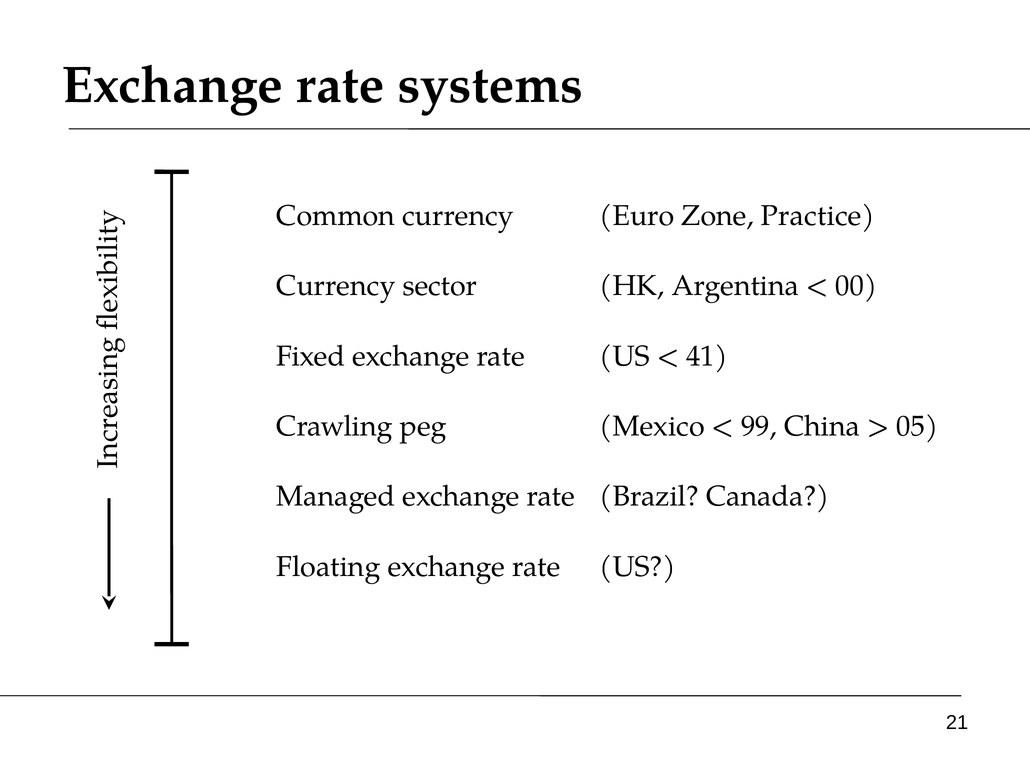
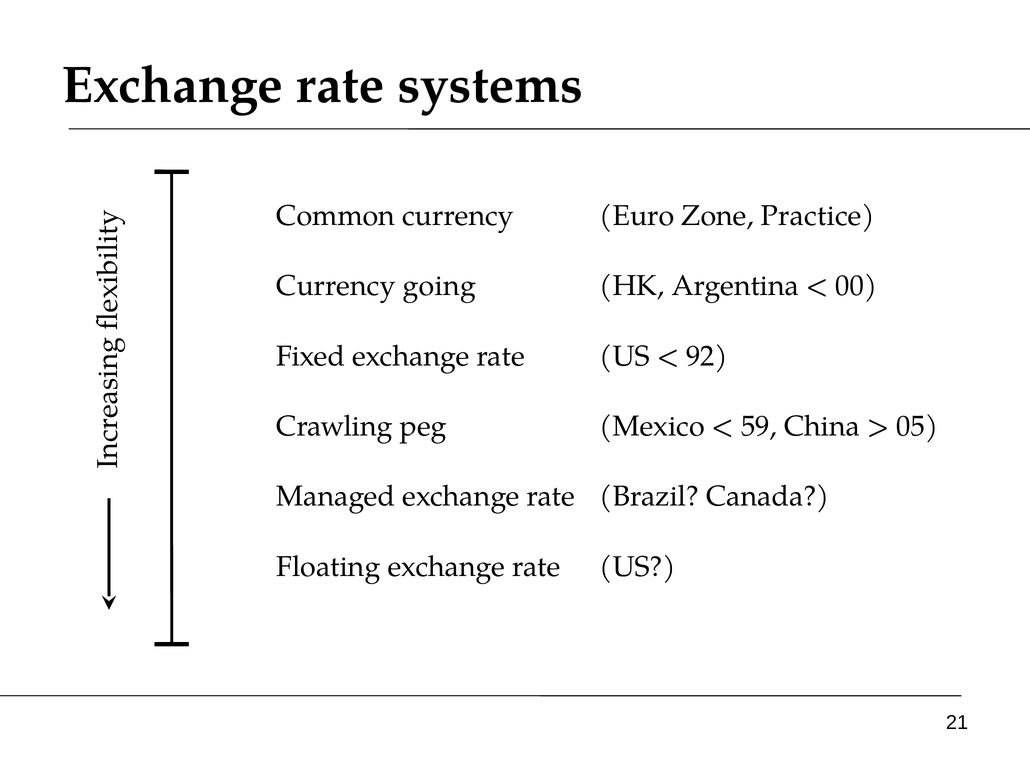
sector: sector -> going (440, 286)
41: 41 -> 92 (707, 356)
99: 99 -> 59 (759, 426)
